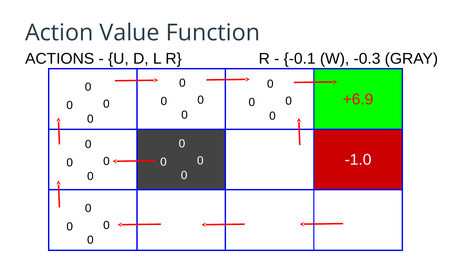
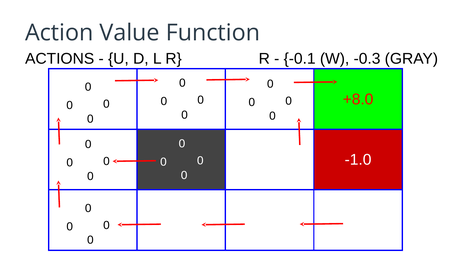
+6.9: +6.9 -> +8.0 (358, 99)
